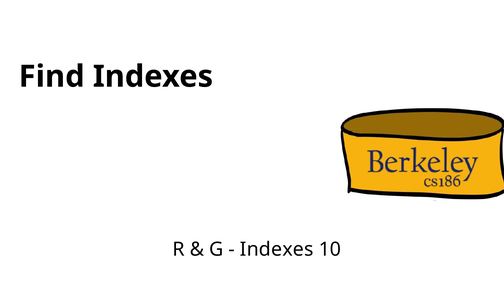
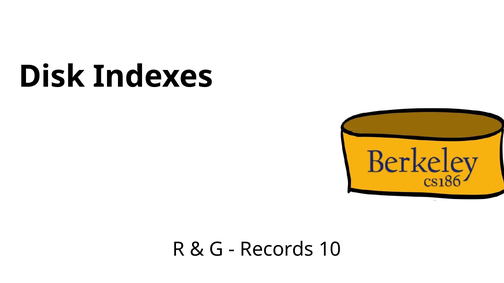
Find: Find -> Disk (52, 77)
Indexes: Indexes -> Records (277, 250)
